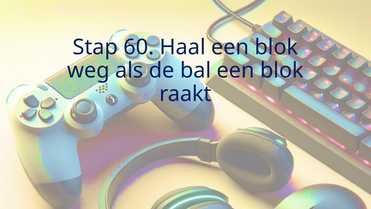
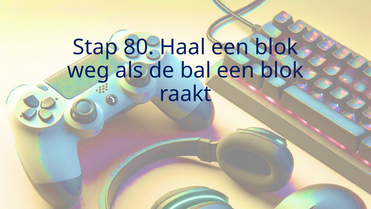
60: 60 -> 80 (139, 47)
